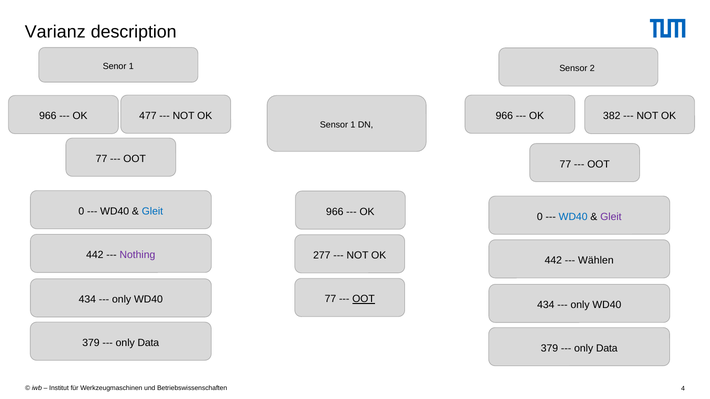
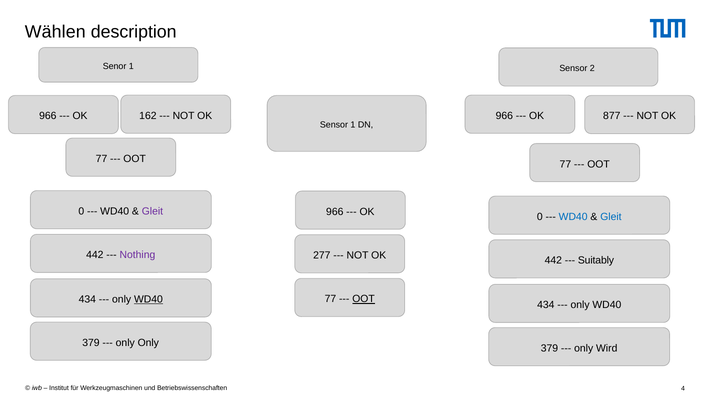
Varianz: Varianz -> Wählen (55, 32)
382: 382 -> 877 (612, 116)
477: 477 -> 162 (148, 116)
Gleit colour: blue -> purple (152, 211)
Gleit colour: purple -> blue (611, 217)
Wählen: Wählen -> Suitably (596, 261)
WD40 underline: none -> present (148, 300)
Data: Data -> Only (148, 343)
Data: Data -> Wird (607, 349)
